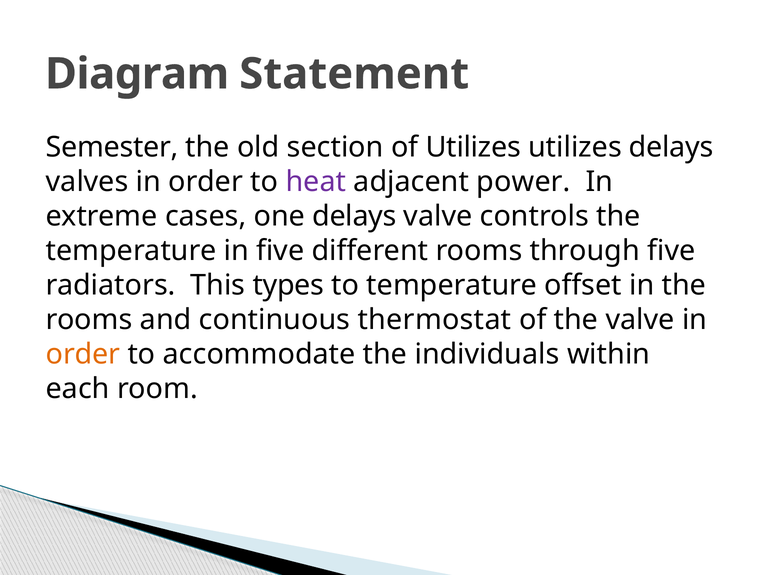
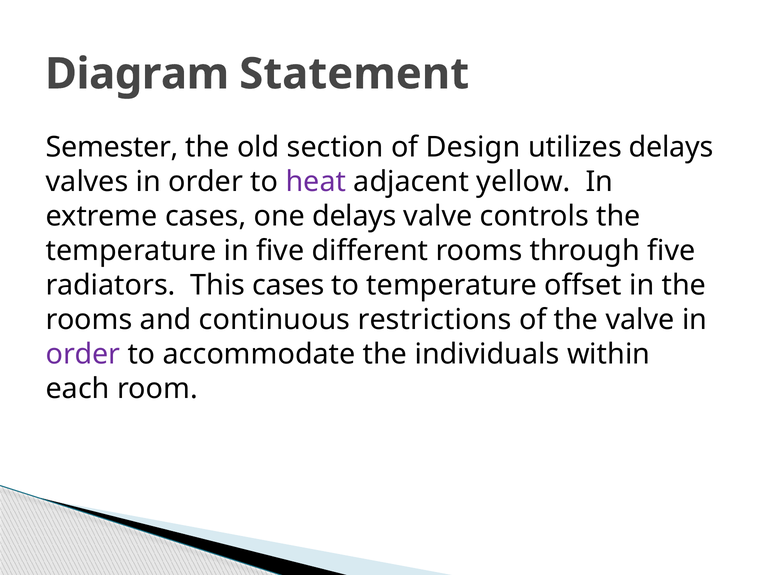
of Utilizes: Utilizes -> Design (473, 147)
power: power -> yellow (524, 182)
This types: types -> cases (288, 285)
thermostat: thermostat -> restrictions (435, 320)
order colour: orange -> purple (83, 354)
